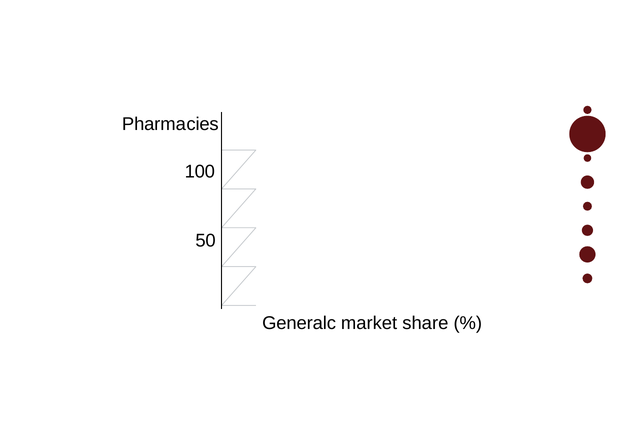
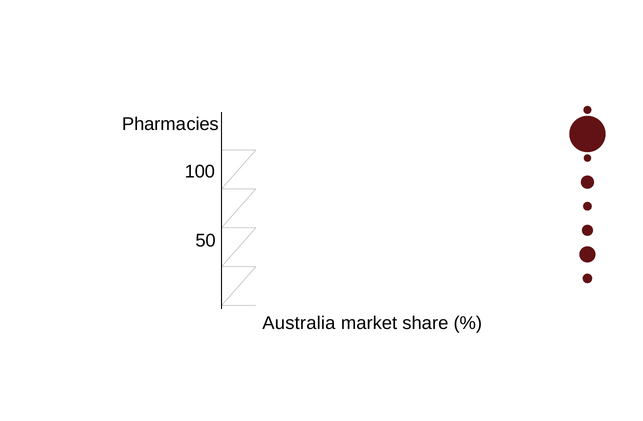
Generalc: Generalc -> Australia (299, 323)
